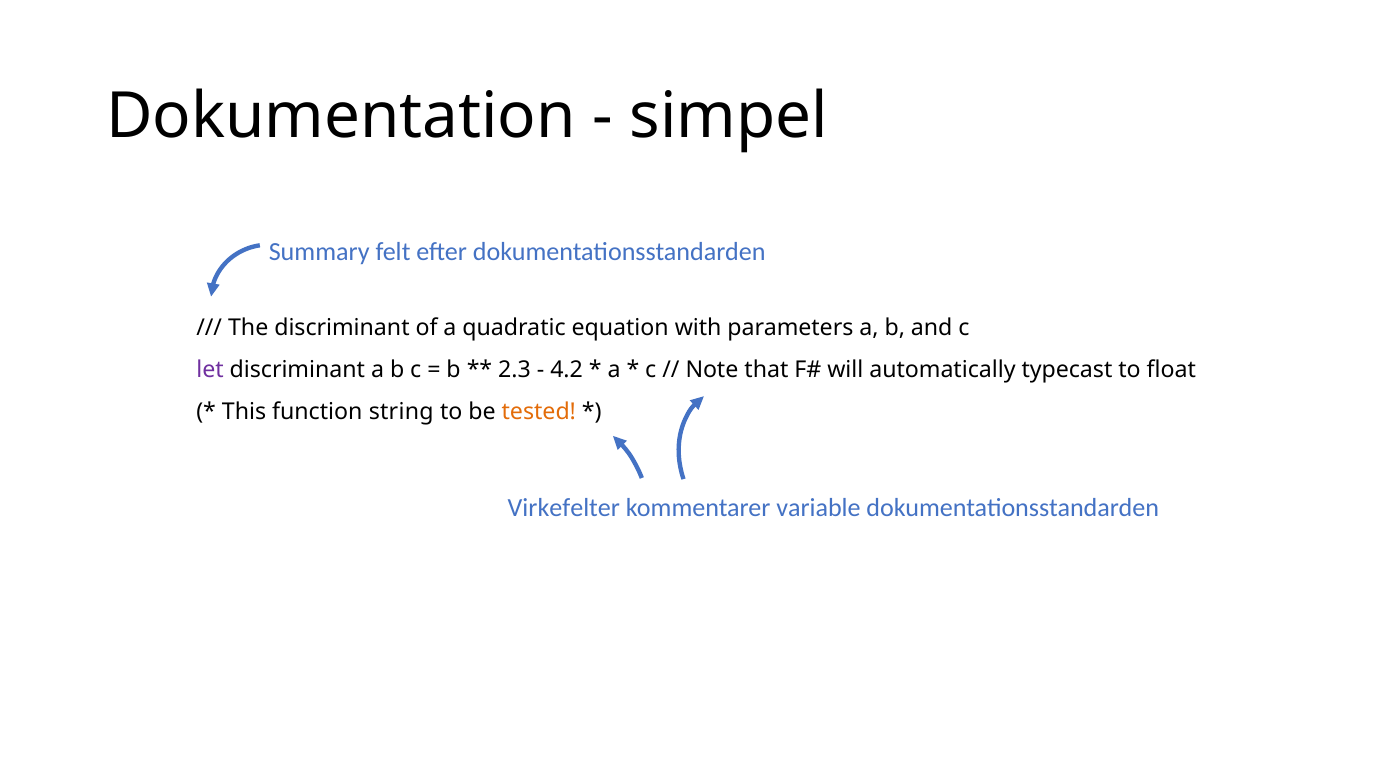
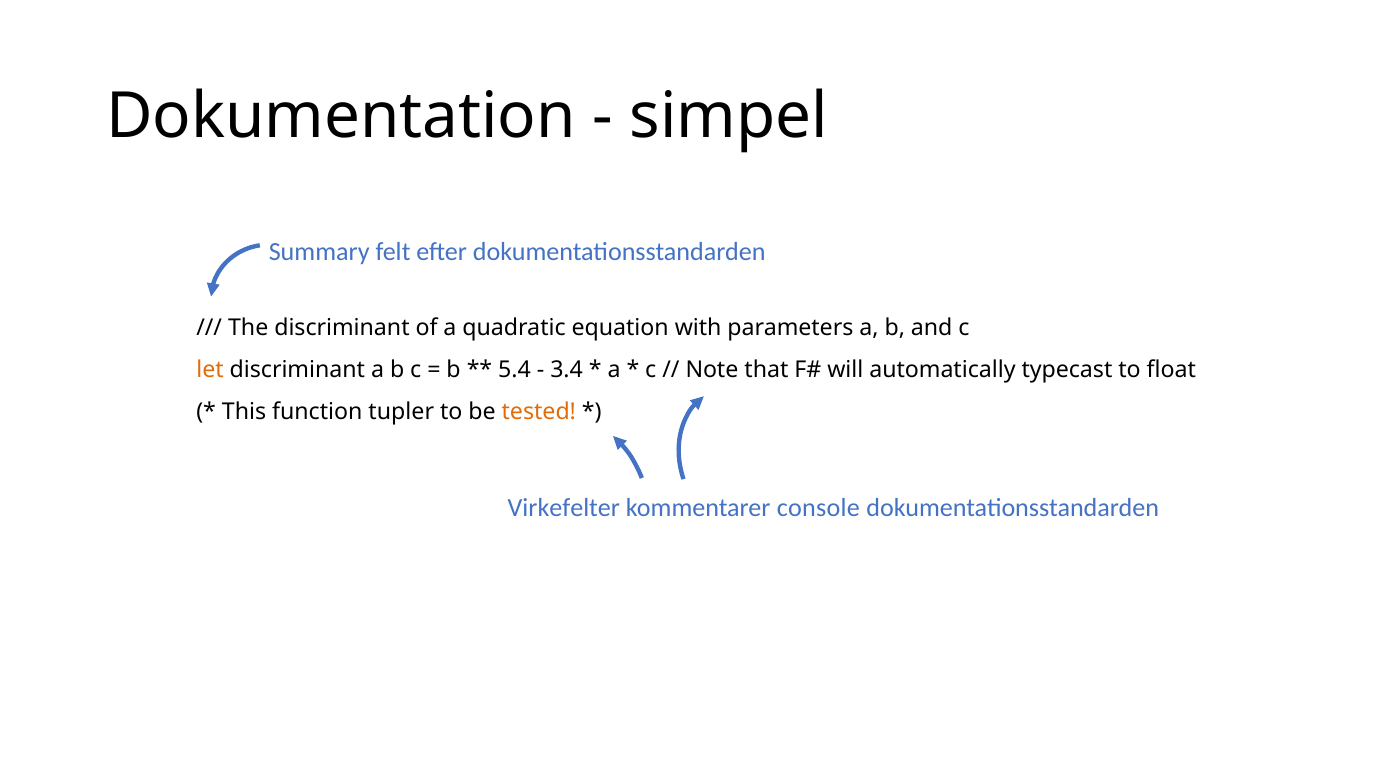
let colour: purple -> orange (210, 370)
2.3: 2.3 -> 5.4 (514, 370)
4.2: 4.2 -> 3.4 (567, 370)
string: string -> tupler (401, 412)
variable: variable -> console (818, 508)
